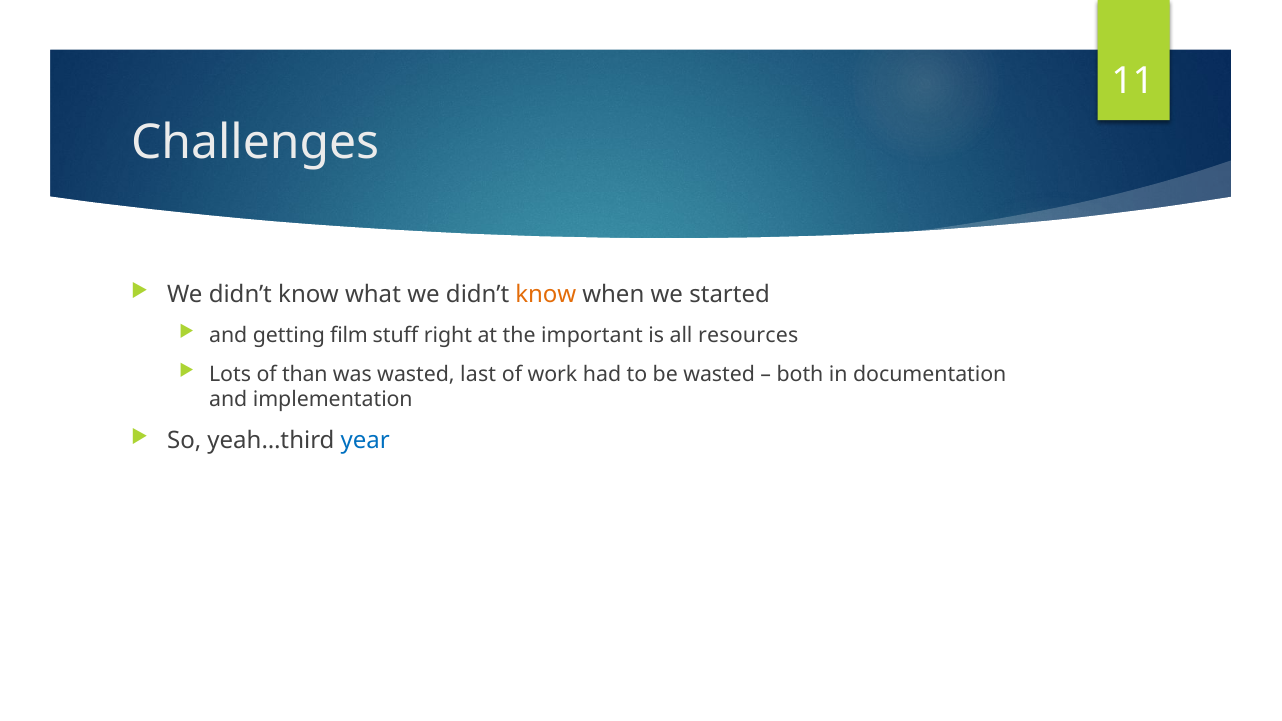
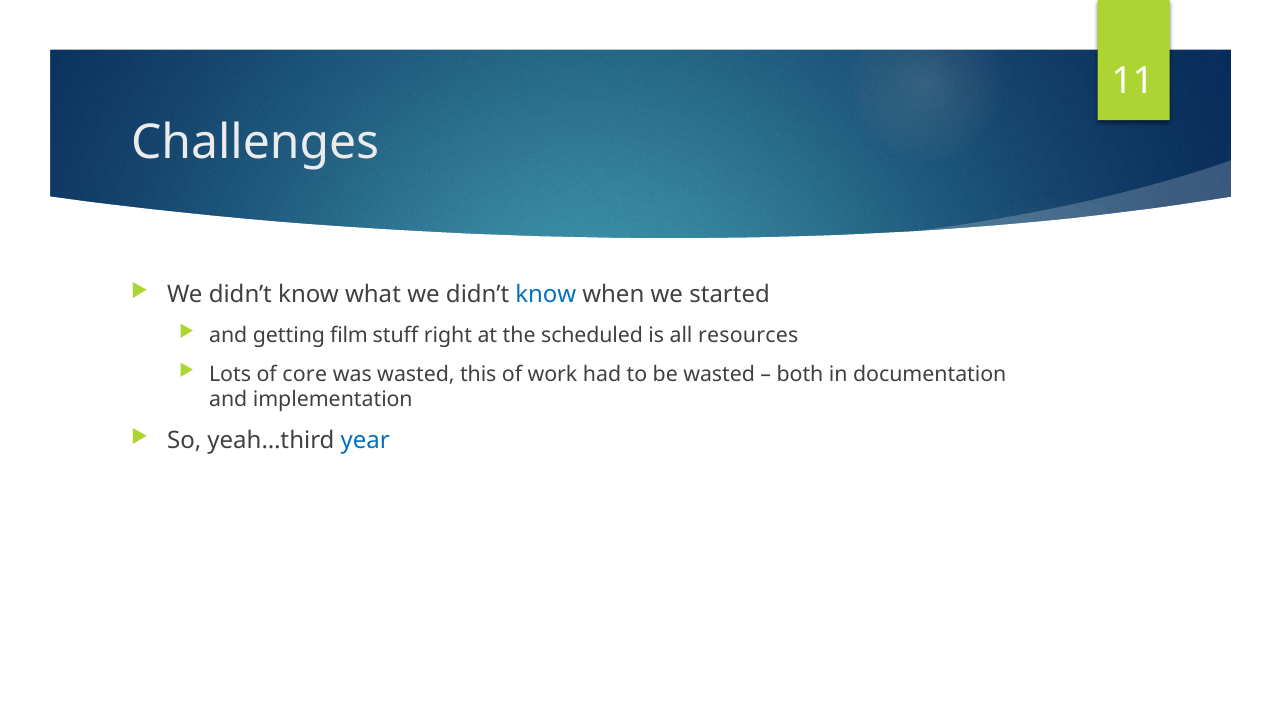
know colour: orange -> blue (546, 295)
important: important -> scheduled (592, 335)
than: than -> core (305, 374)
last: last -> this (478, 374)
